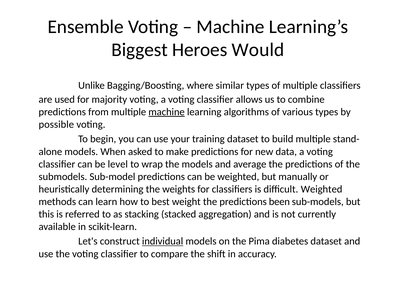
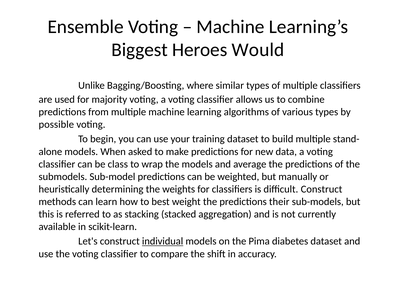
machine underline: present -> none (167, 112)
level: level -> class (118, 164)
difficult Weighted: Weighted -> Construct (322, 189)
been: been -> their (279, 202)
